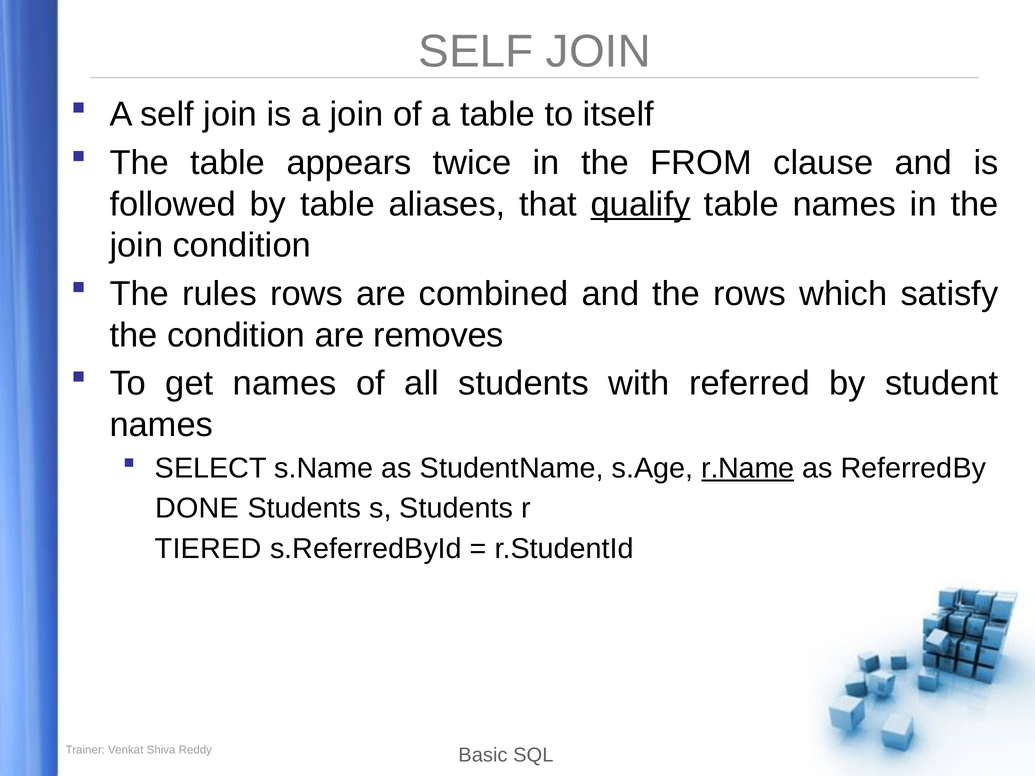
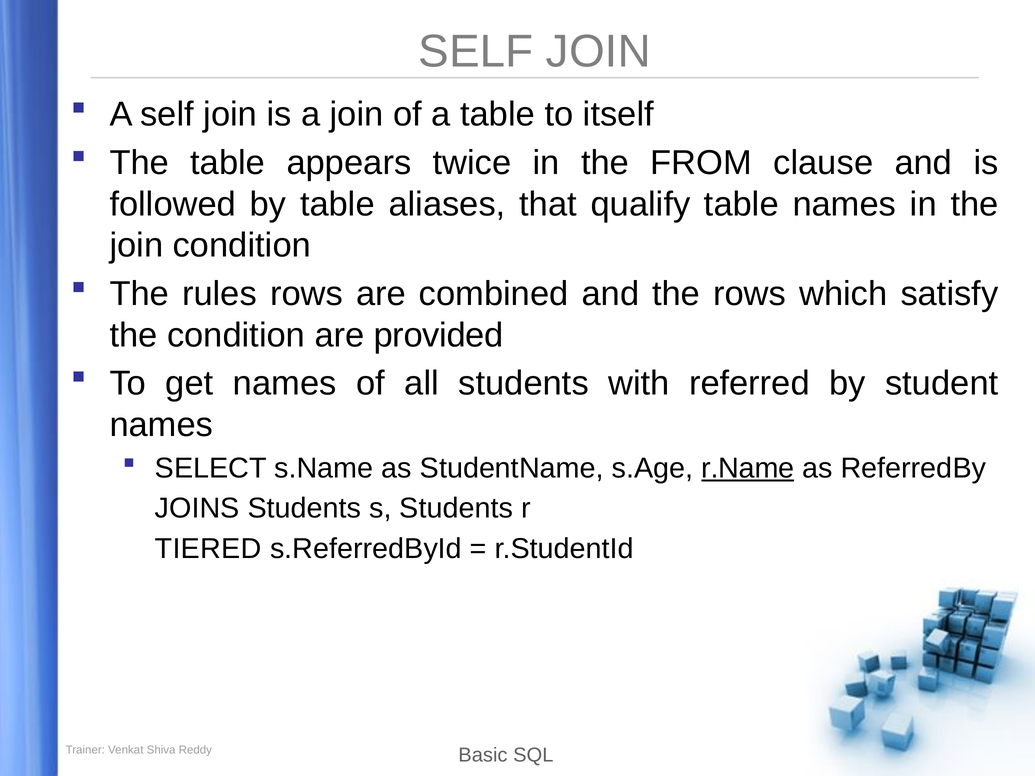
qualify underline: present -> none (640, 204)
removes: removes -> provided (439, 335)
DONE: DONE -> JOINS (197, 509)
